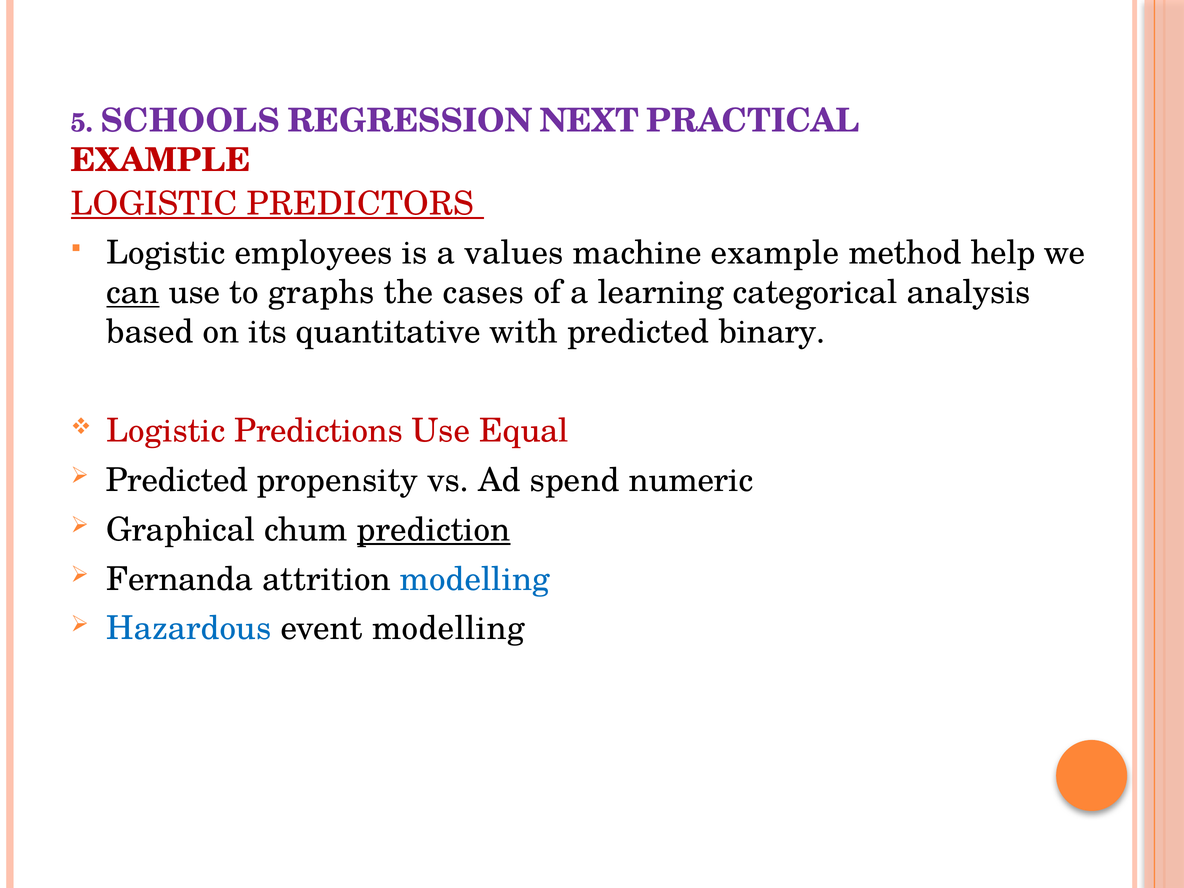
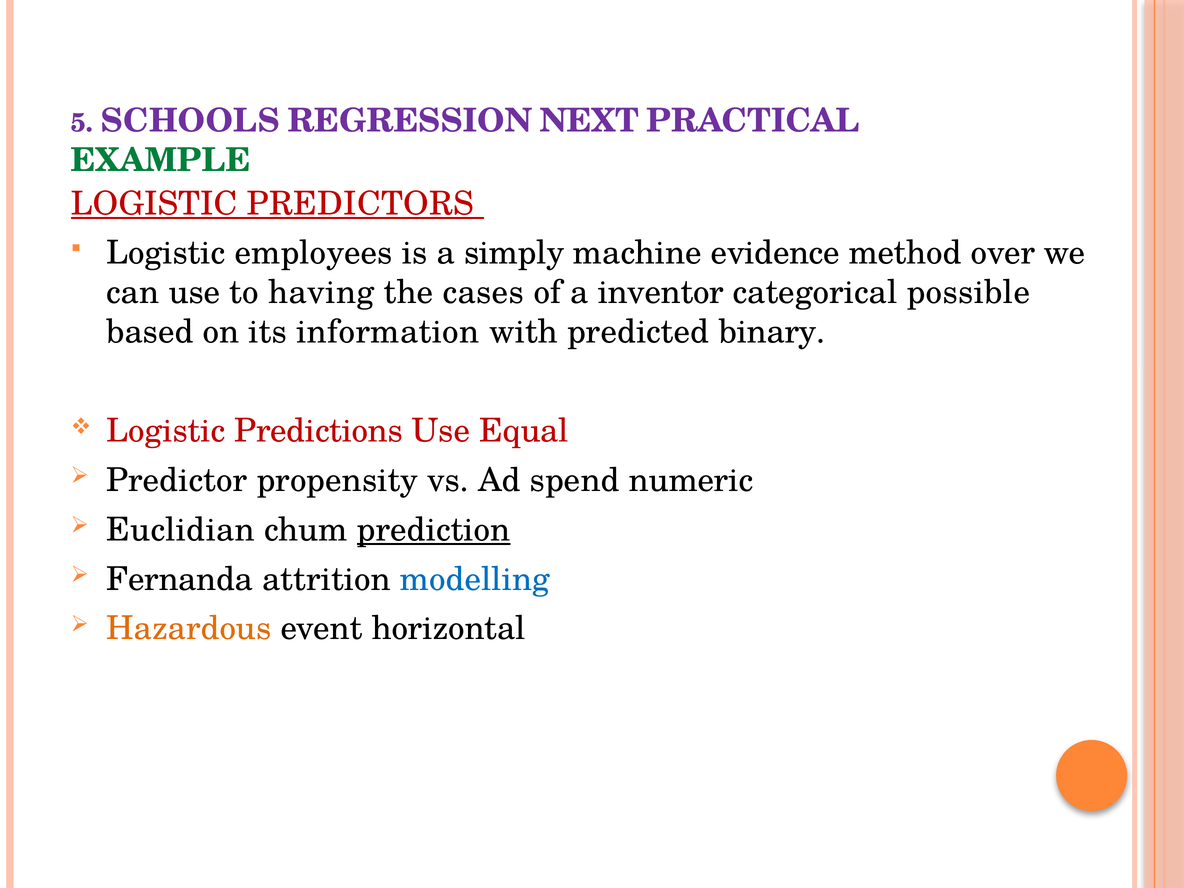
EXAMPLE colour: red -> green (161, 160)
values: values -> simply (514, 253)
machine example: example -> evidence (775, 253)
help: help -> over (1003, 253)
can underline: present -> none (133, 293)
graphs: graphs -> having (321, 293)
learning: learning -> inventor (661, 293)
analysis: analysis -> possible (968, 293)
quantitative: quantitative -> information (388, 332)
Predicted: Predicted -> Predictor (177, 480)
Graphical: Graphical -> Euclidian (181, 530)
Hazardous colour: blue -> orange (189, 629)
event modelling: modelling -> horizontal (449, 629)
